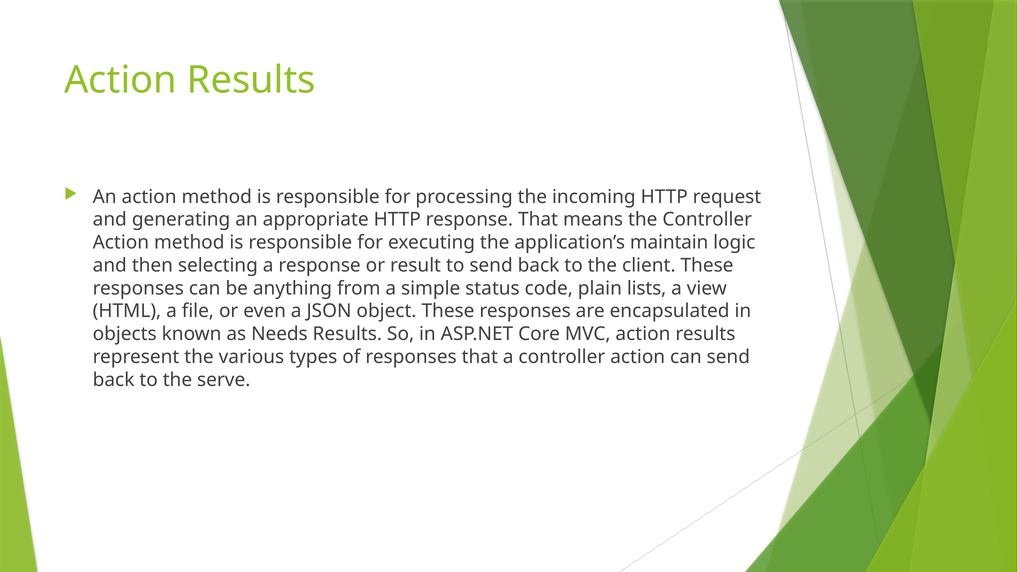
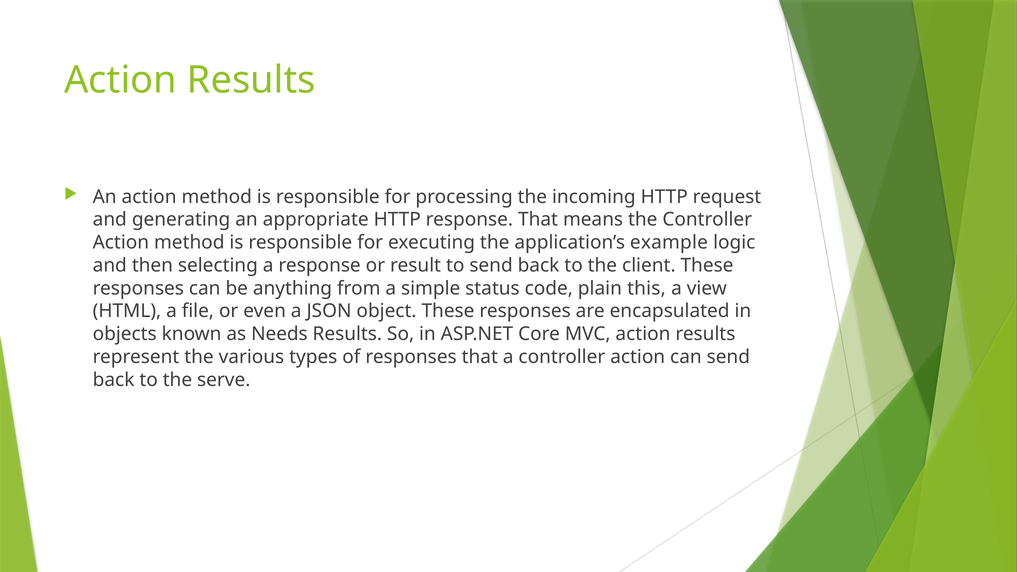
maintain: maintain -> example (669, 243)
lists: lists -> this (646, 288)
